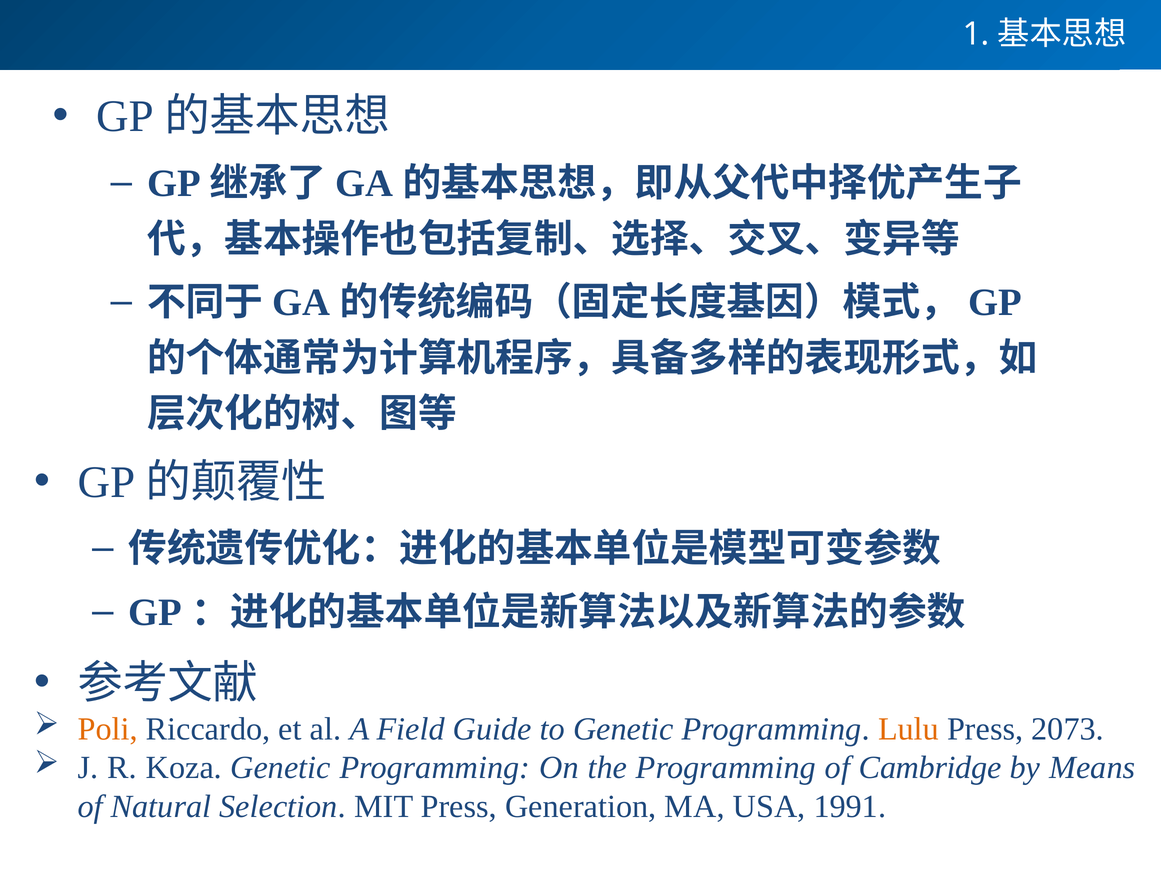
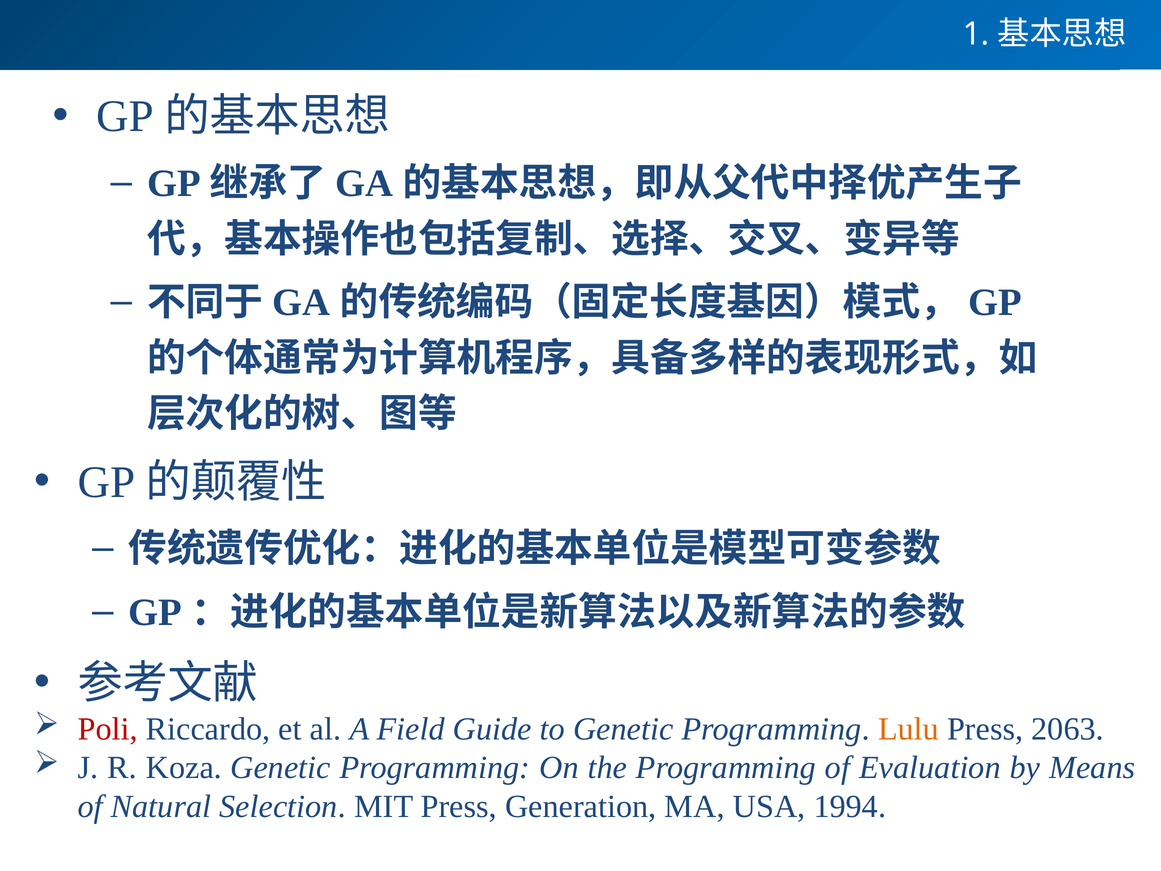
Poli colour: orange -> red (108, 729)
2073: 2073 -> 2063 (1068, 729)
Cambridge: Cambridge -> Evaluation (930, 768)
1991: 1991 -> 1994 (850, 806)
